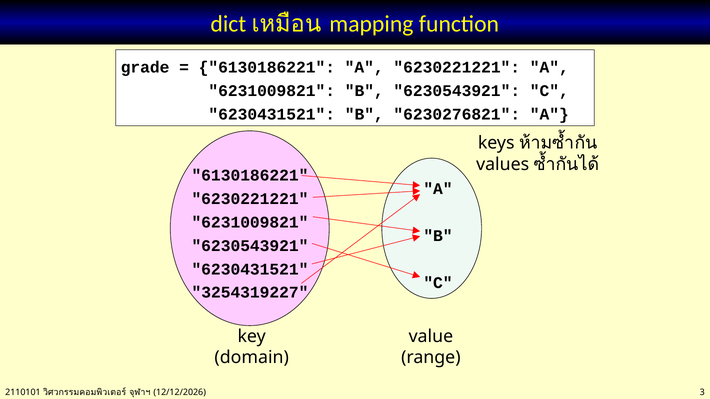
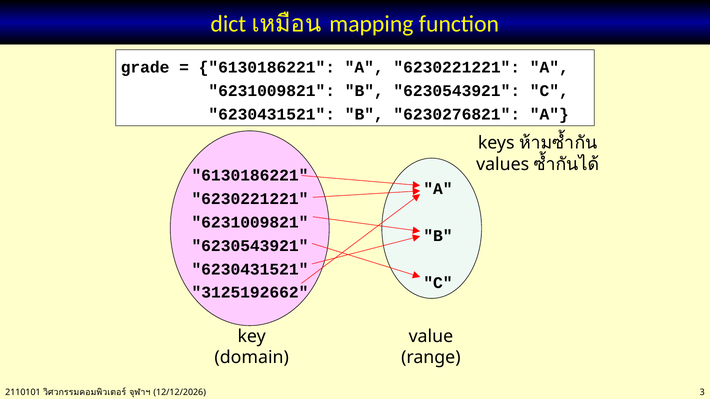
3254319227: 3254319227 -> 3125192662 (250, 293)
